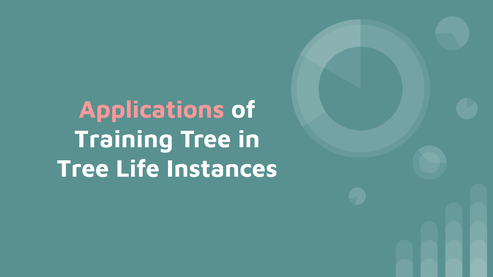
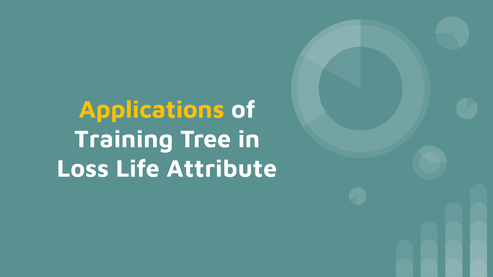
Applications colour: pink -> yellow (152, 110)
Tree: Tree -> Loss (83, 169)
Instances: Instances -> Attribute (222, 169)
